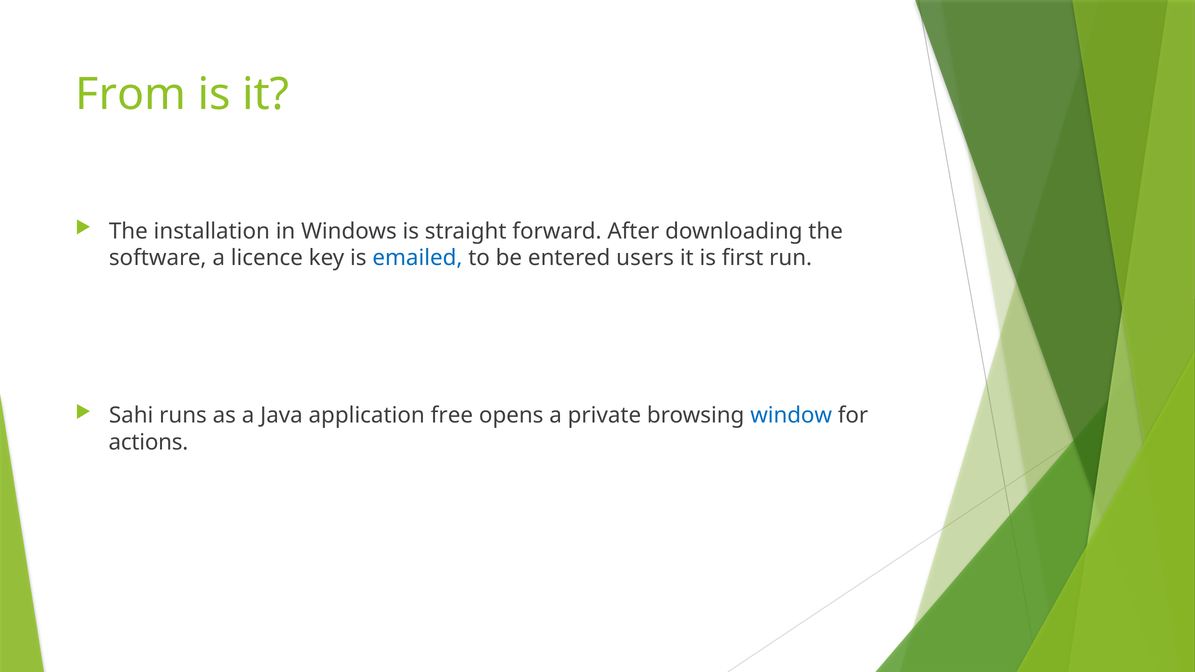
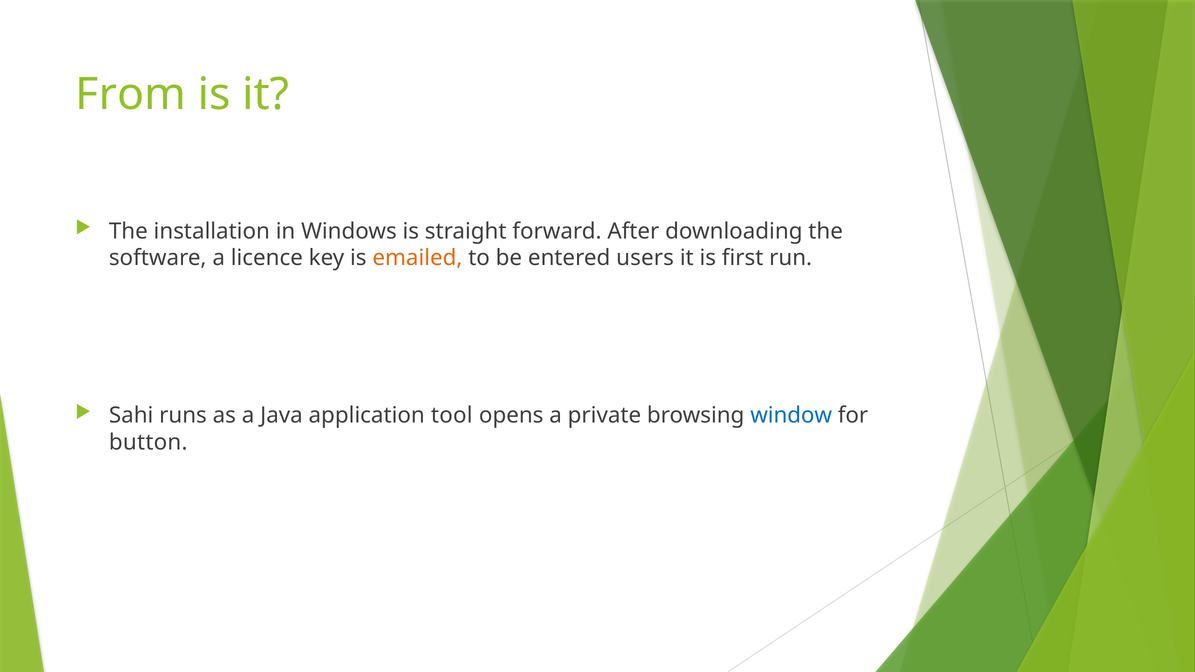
emailed colour: blue -> orange (417, 258)
free: free -> tool (452, 416)
actions: actions -> button (148, 442)
